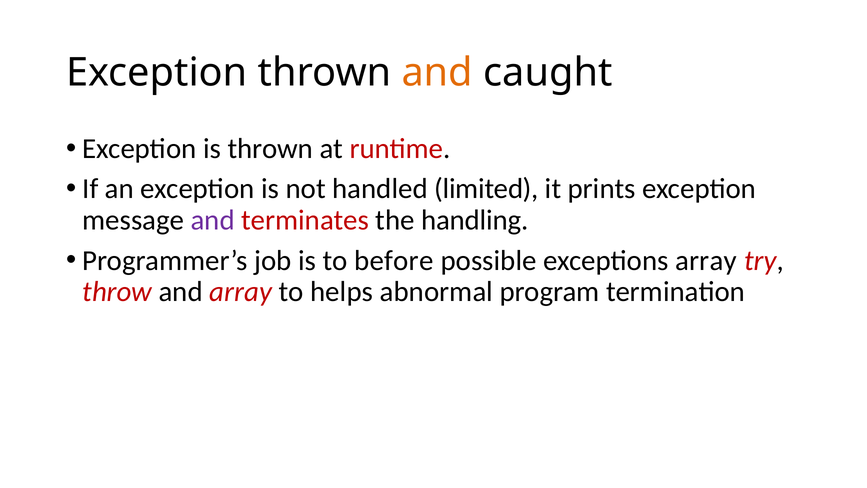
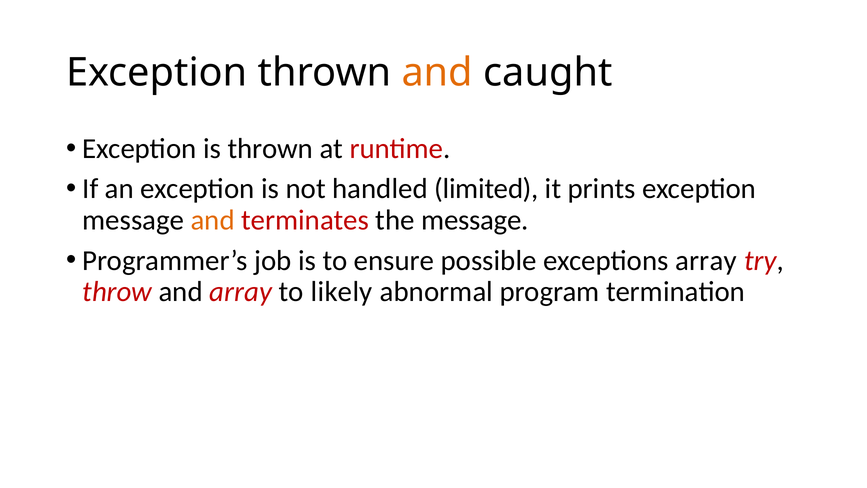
and colour: purple -> orange (213, 220)
the handling: handling -> message (475, 220)
before: before -> ensure (394, 260)
helps: helps -> likely (342, 292)
